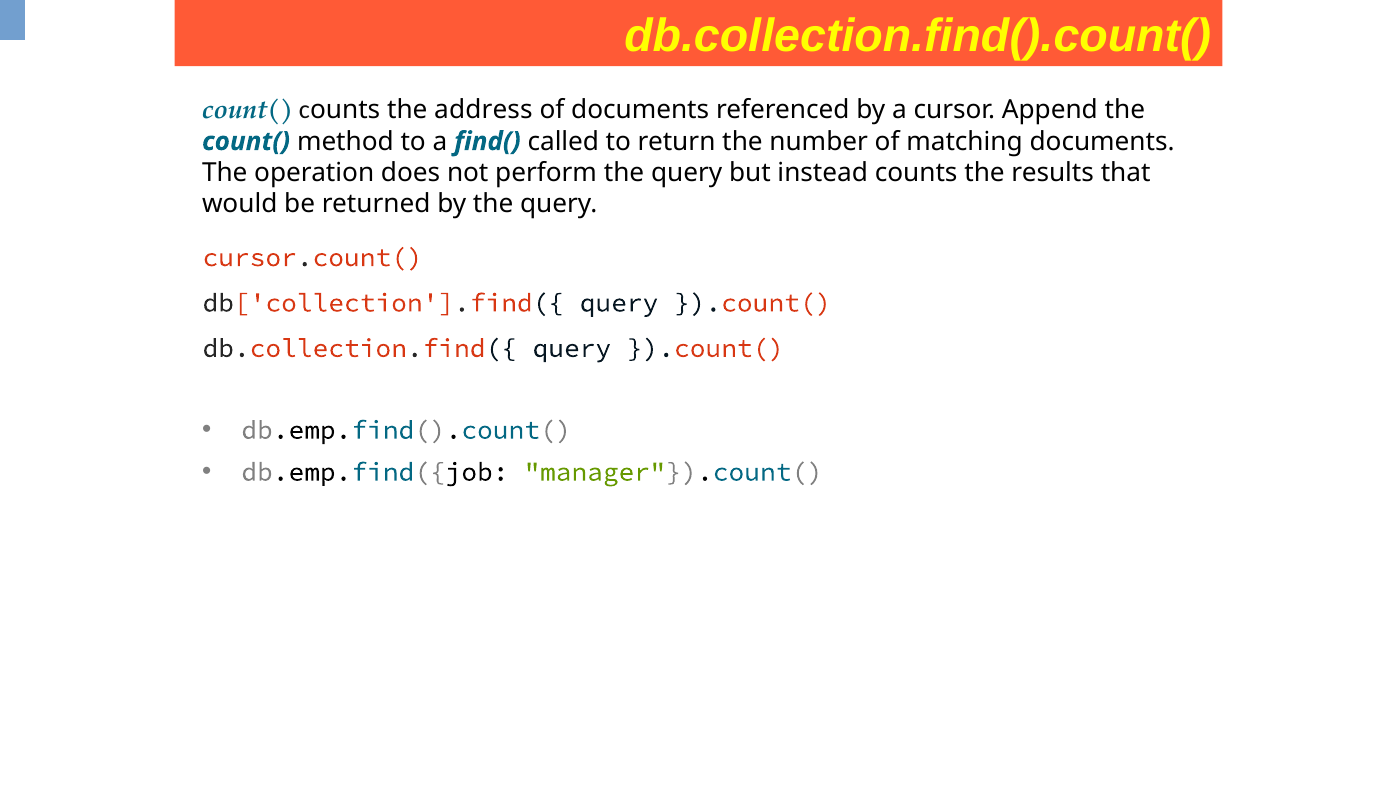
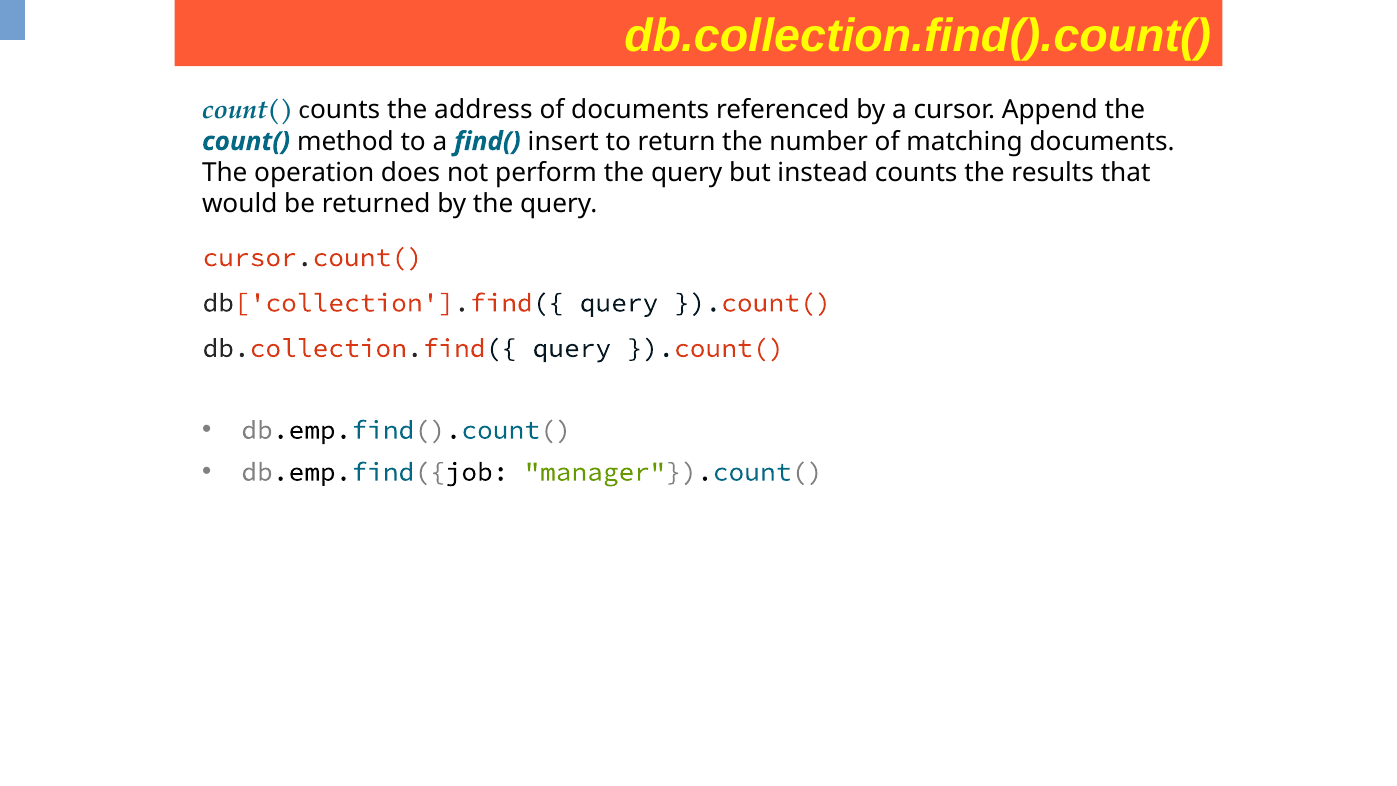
called: called -> insert (563, 141)
